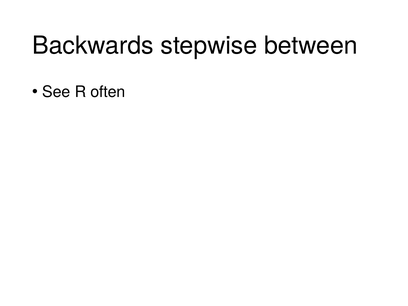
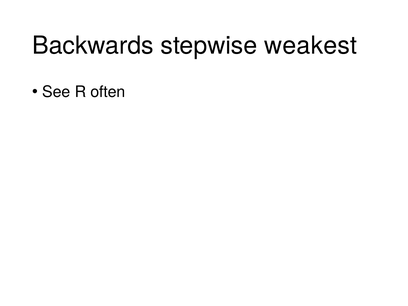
between: between -> weakest (311, 46)
